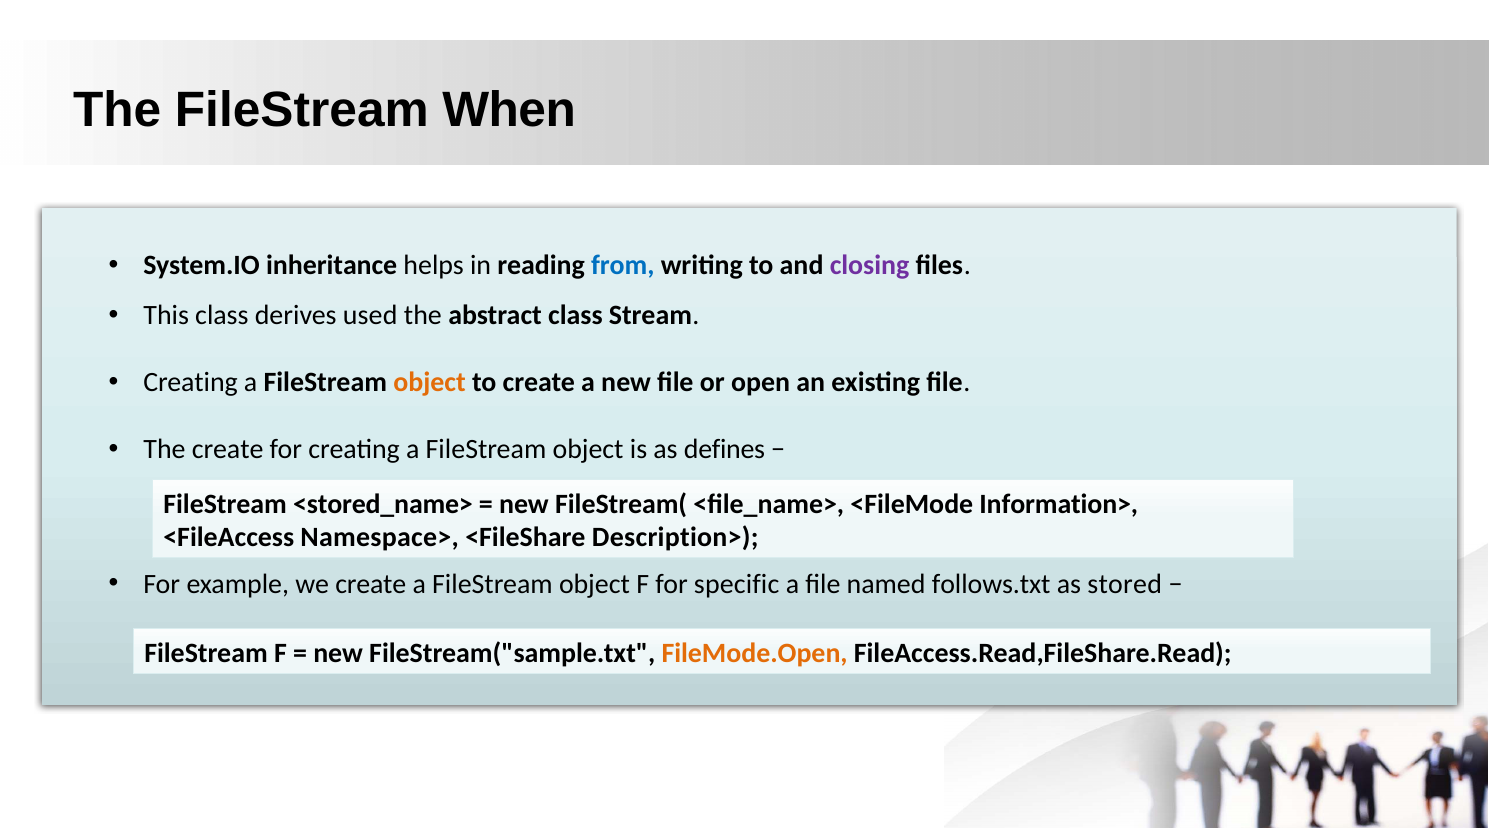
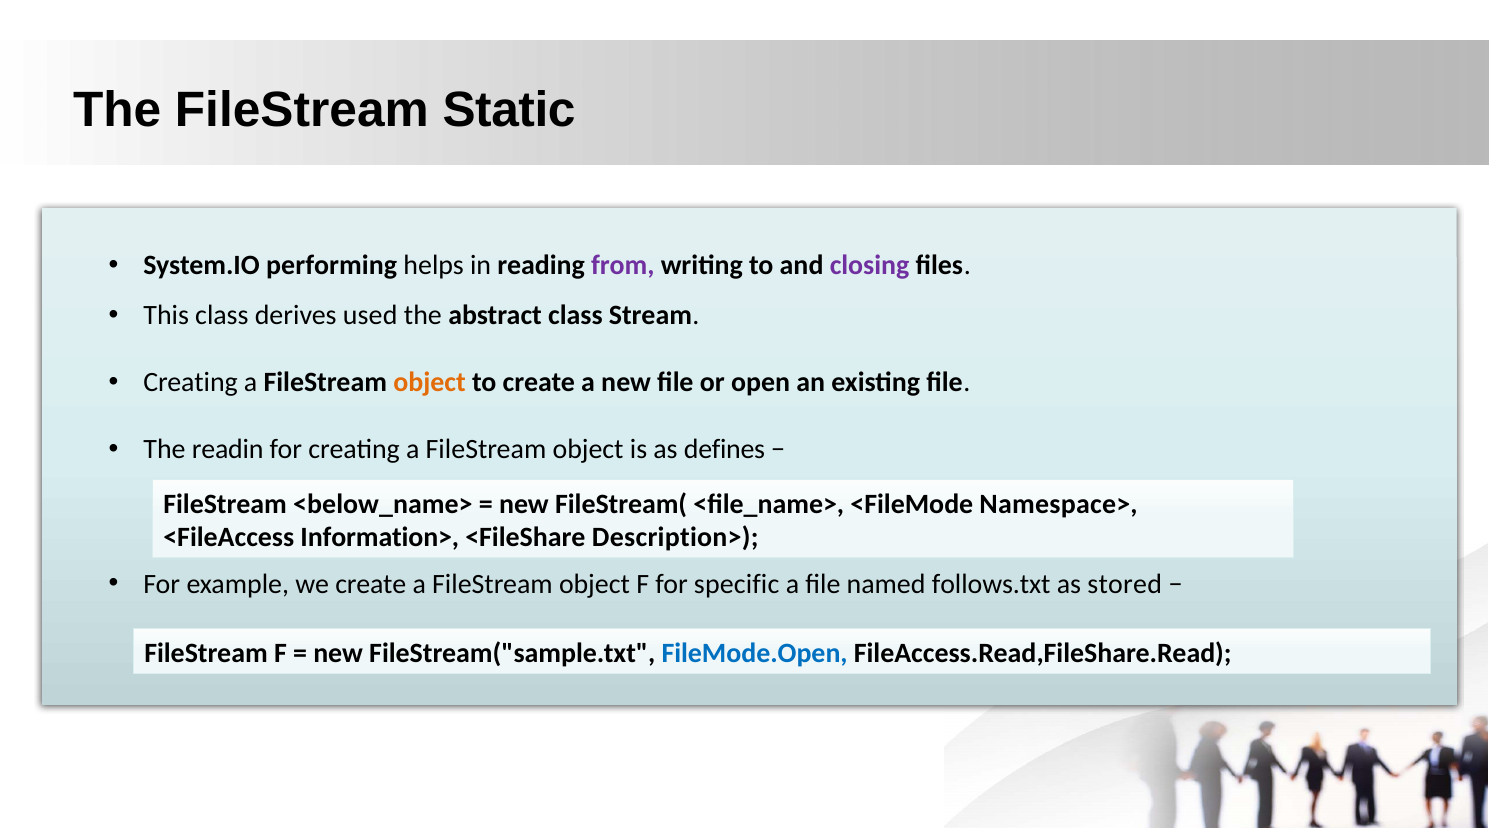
When: When -> Static (509, 110)
inheritance: inheritance -> performing (332, 265)
from colour: blue -> purple (623, 265)
The create: create -> readin (228, 449)
<stored_name>: <stored_name> -> <below_name> (383, 504)
Information>: Information> -> Namespace> (1059, 504)
Namespace>: Namespace> -> Information> (380, 537)
FileMode.Open colour: orange -> blue (755, 653)
